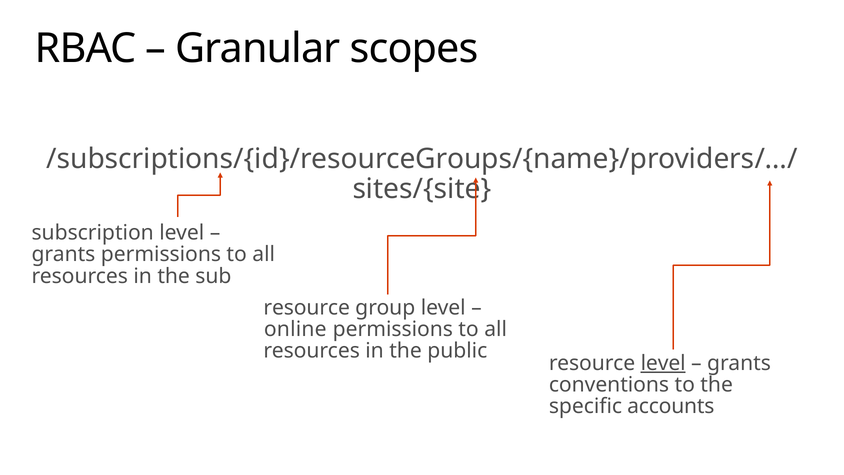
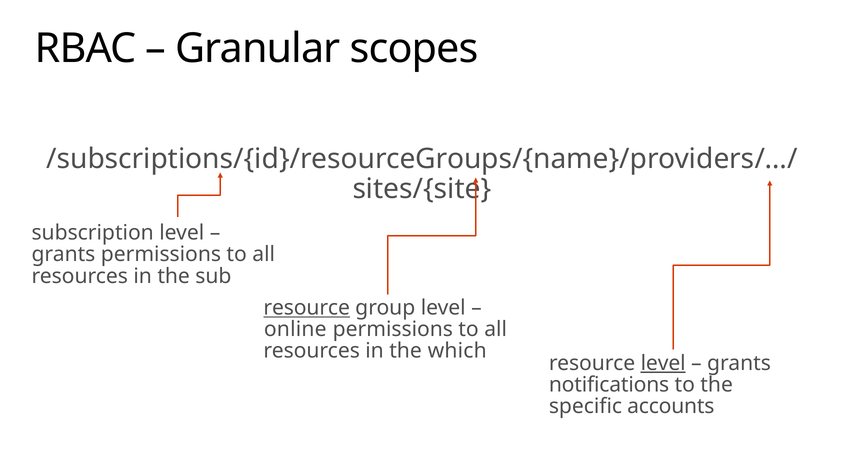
resource underline: none -> present (307, 308)
public: public -> which (457, 351)
conventions: conventions -> notifications (609, 384)
